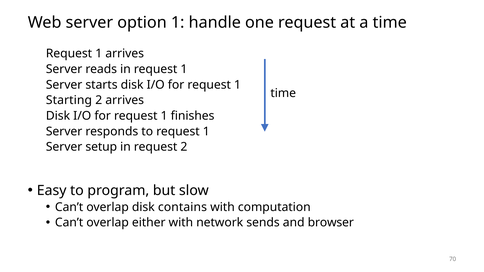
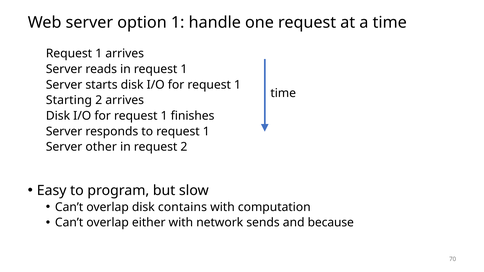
setup: setup -> other (101, 147)
browser: browser -> because (331, 223)
